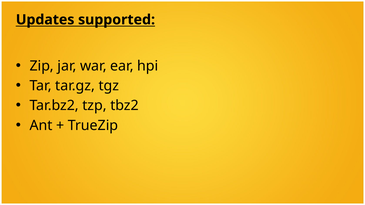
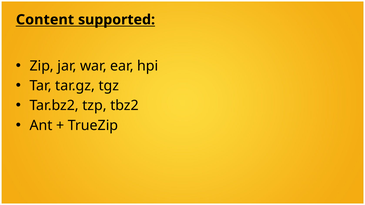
Updates: Updates -> Content (45, 20)
